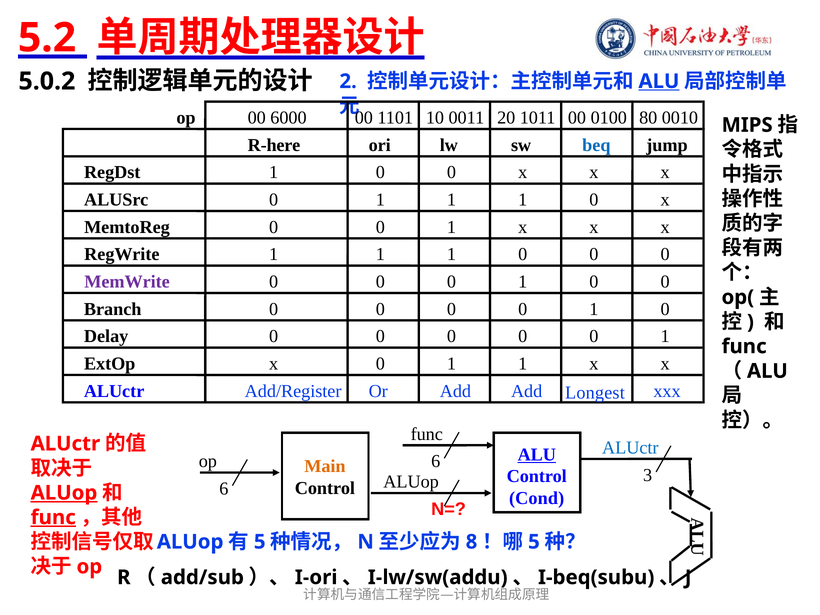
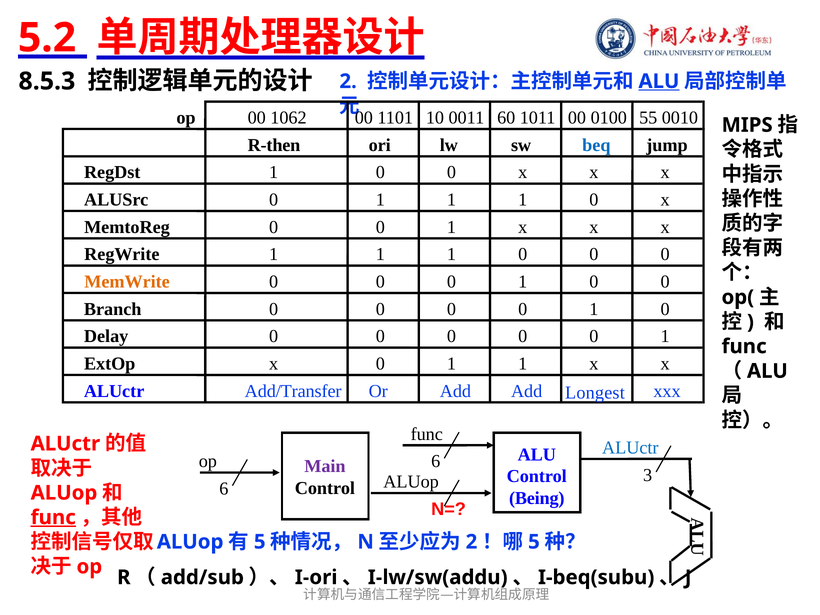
5.0.2: 5.0.2 -> 8.5.3 (47, 81)
6000: 6000 -> 1062 (288, 118)
20: 20 -> 60 (506, 118)
80: 80 -> 55 (648, 118)
R-here: R-here -> R-then (274, 145)
MemWrite colour: purple -> orange (127, 282)
Add/Register: Add/Register -> Add/Transfer (293, 391)
ALU underline: present -> none (537, 455)
Main colour: orange -> purple (325, 466)
ALUop underline: present -> none (64, 493)
Cond: Cond -> Being (537, 498)
8: 8 -> 2 (471, 542)
